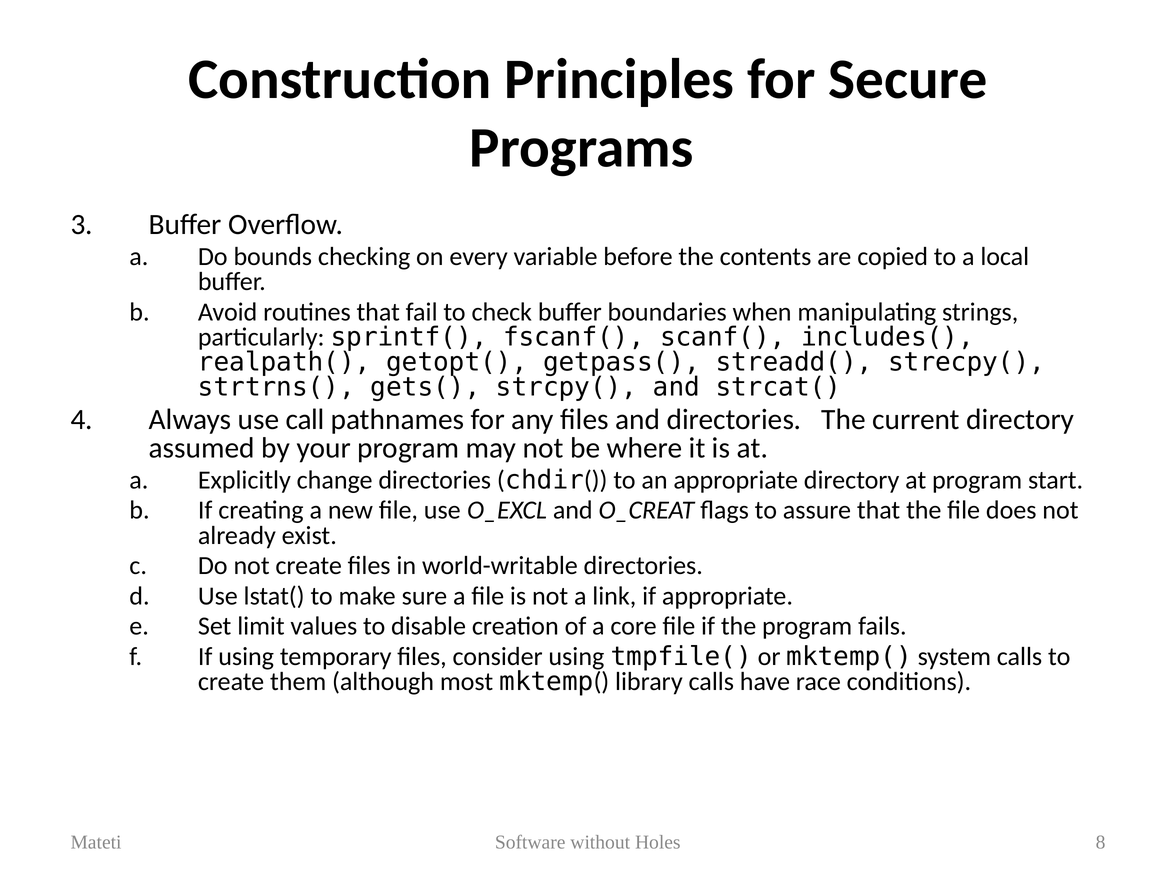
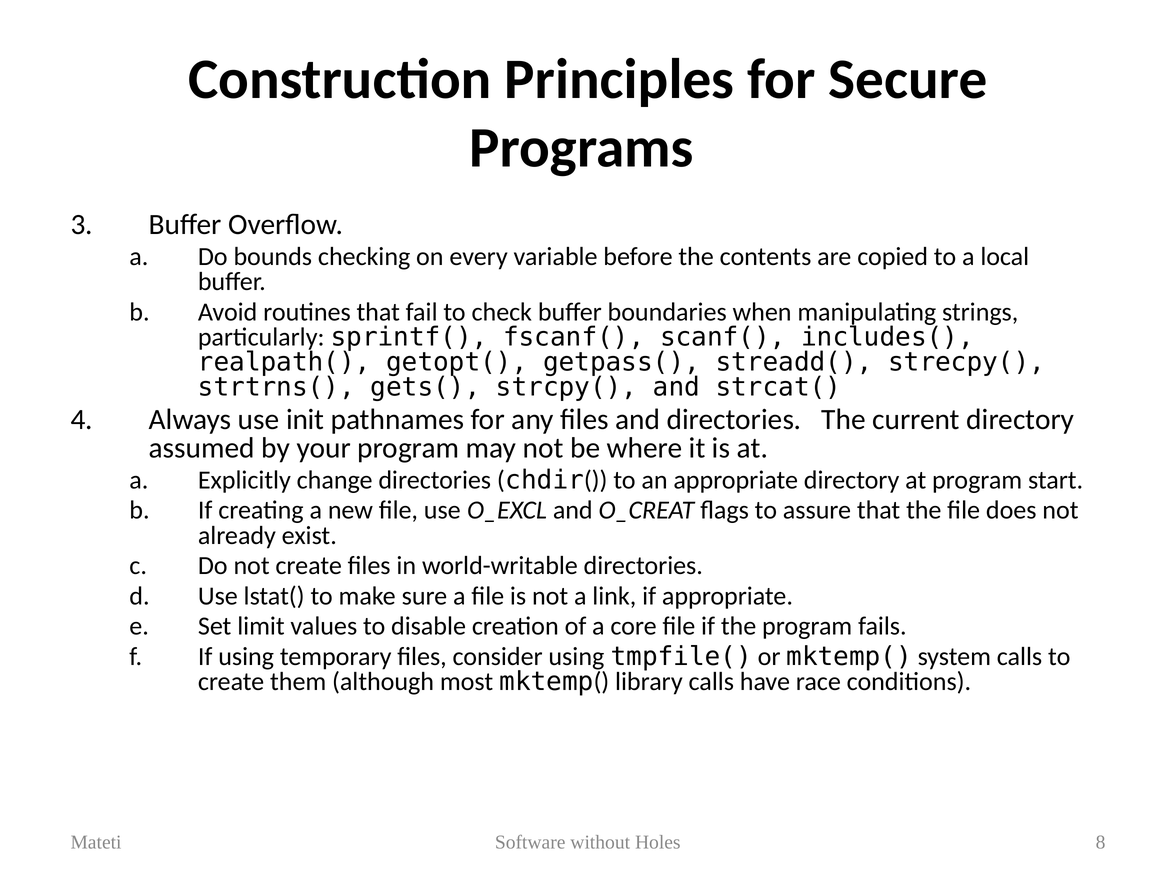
call: call -> init (305, 420)
